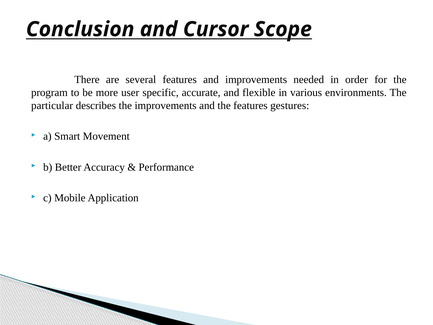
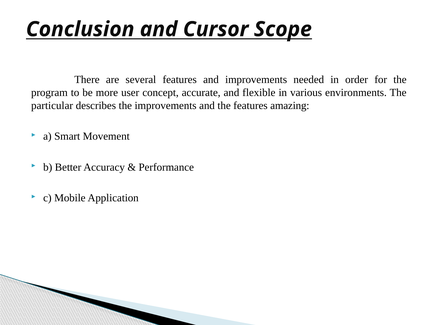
specific: specific -> concept (161, 93)
gestures: gestures -> amazing (290, 106)
